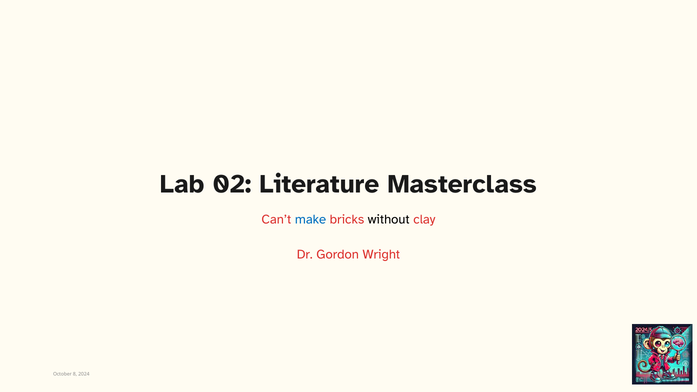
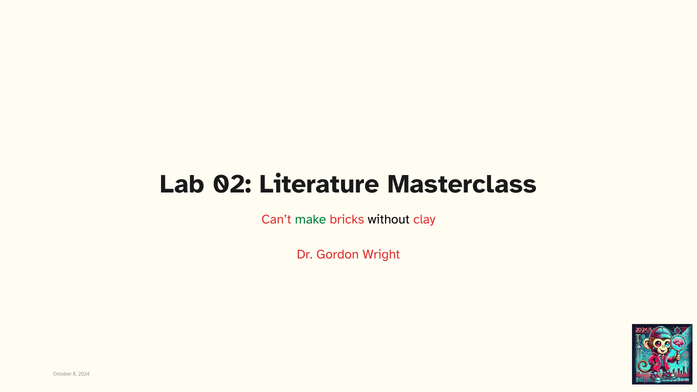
make colour: blue -> green (311, 220)
